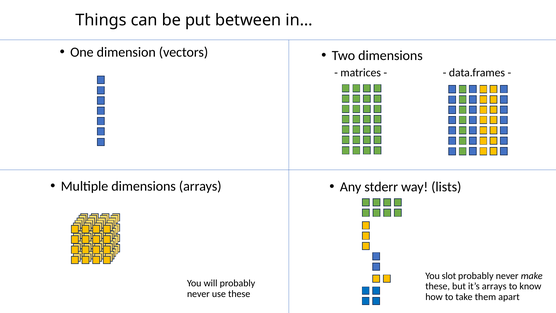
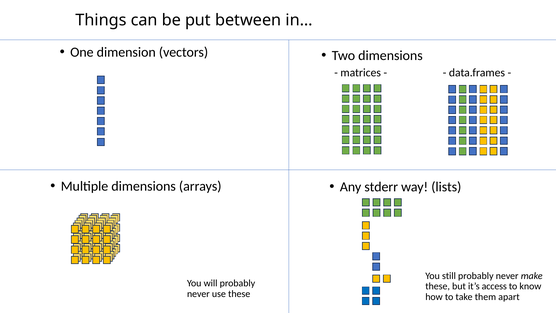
slot: slot -> still (449, 276)
it’s arrays: arrays -> access (494, 286)
